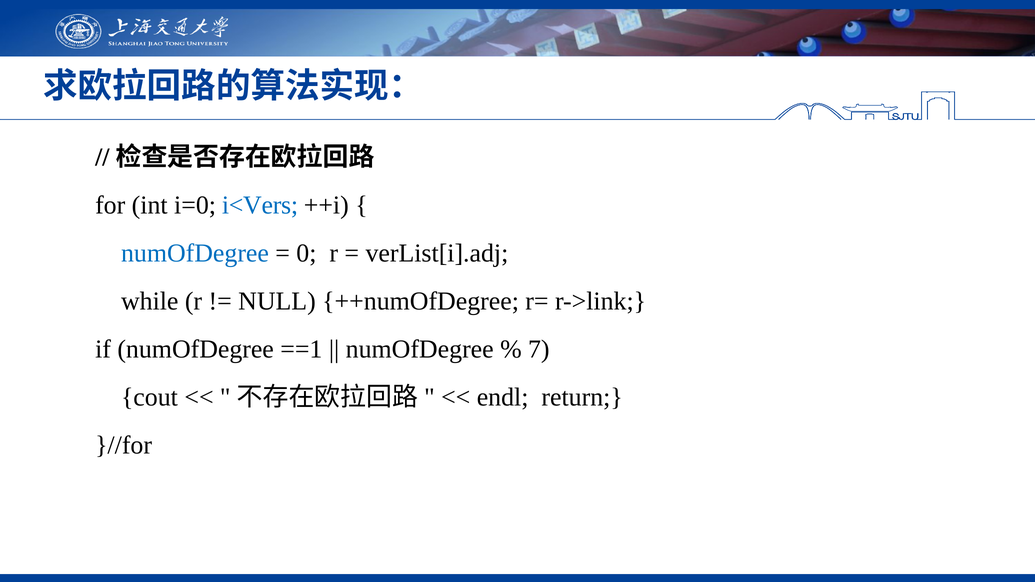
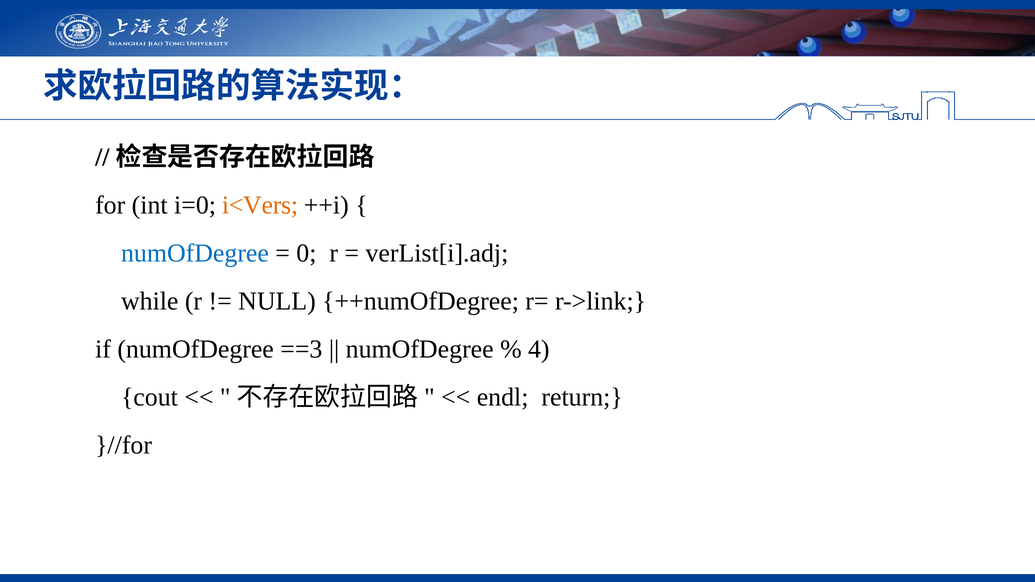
i<Vers colour: blue -> orange (260, 205)
==1: ==1 -> ==3 (301, 349)
7: 7 -> 4 (539, 349)
